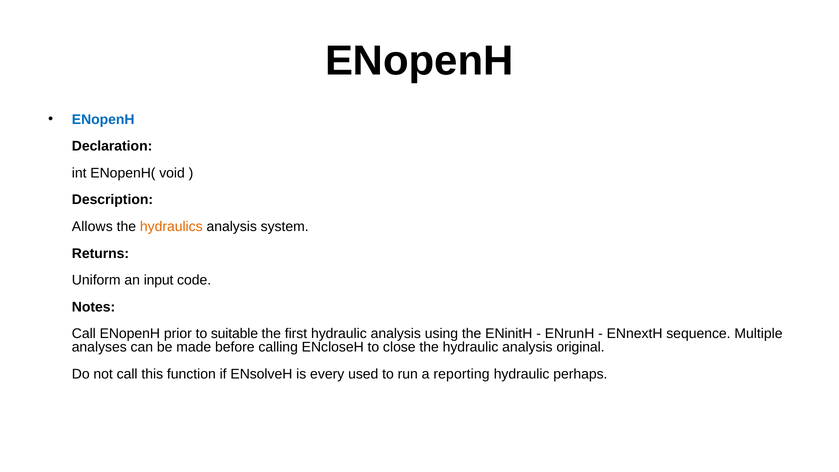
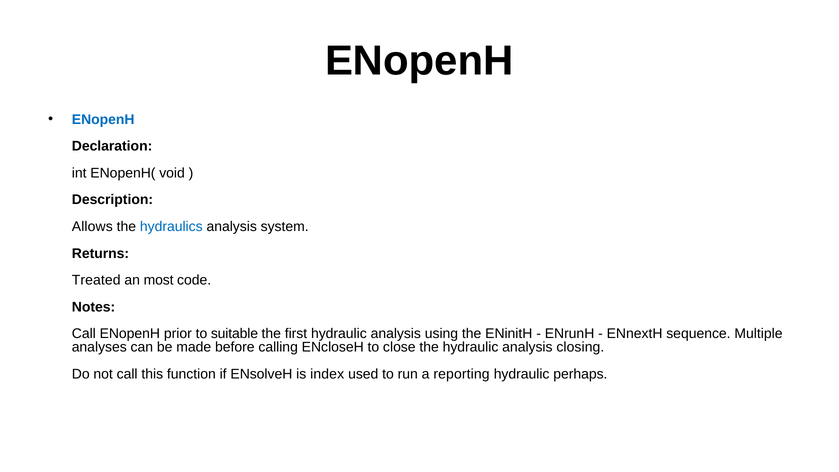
hydraulics colour: orange -> blue (171, 227)
Uniform: Uniform -> Treated (96, 280)
input: input -> most (159, 280)
original: original -> closing (580, 347)
every: every -> index (327, 374)
